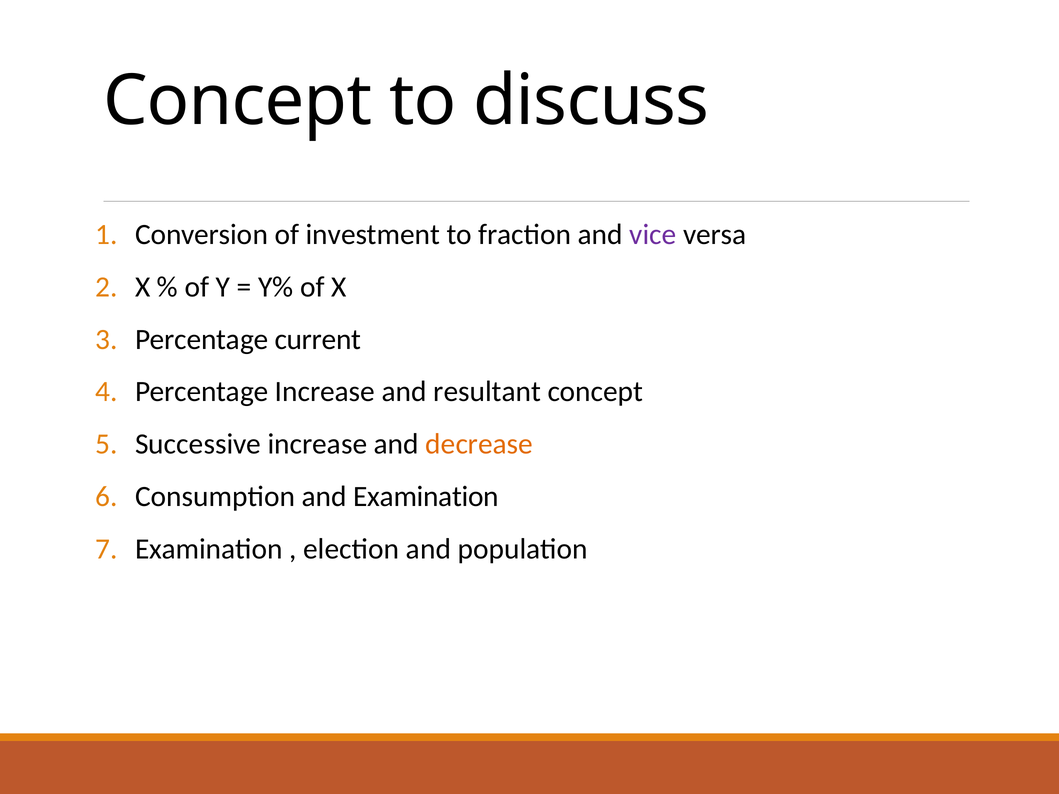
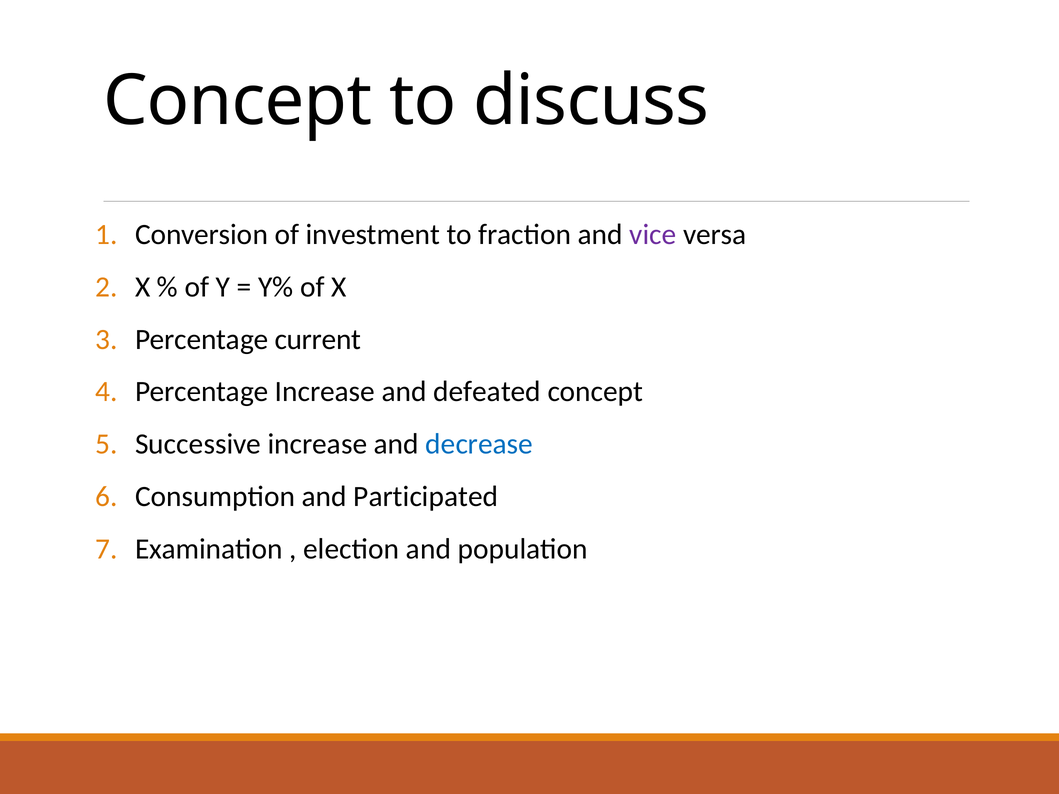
resultant: resultant -> defeated (487, 392)
decrease colour: orange -> blue (479, 444)
and Examination: Examination -> Participated (426, 497)
